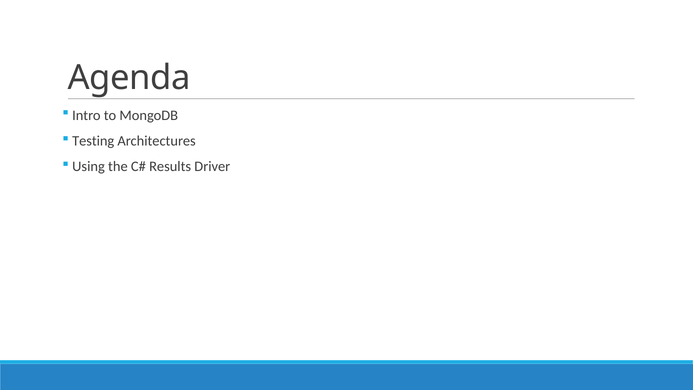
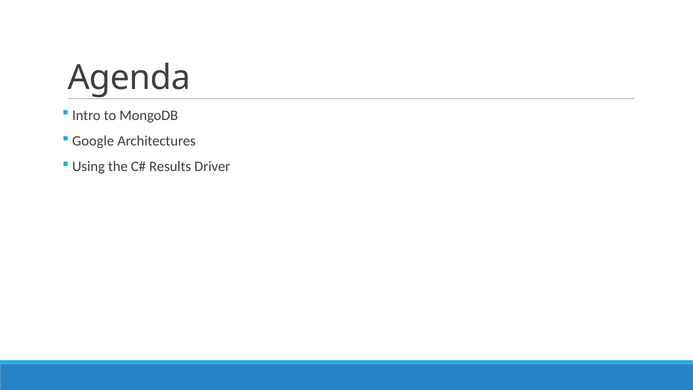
Testing: Testing -> Google (93, 141)
